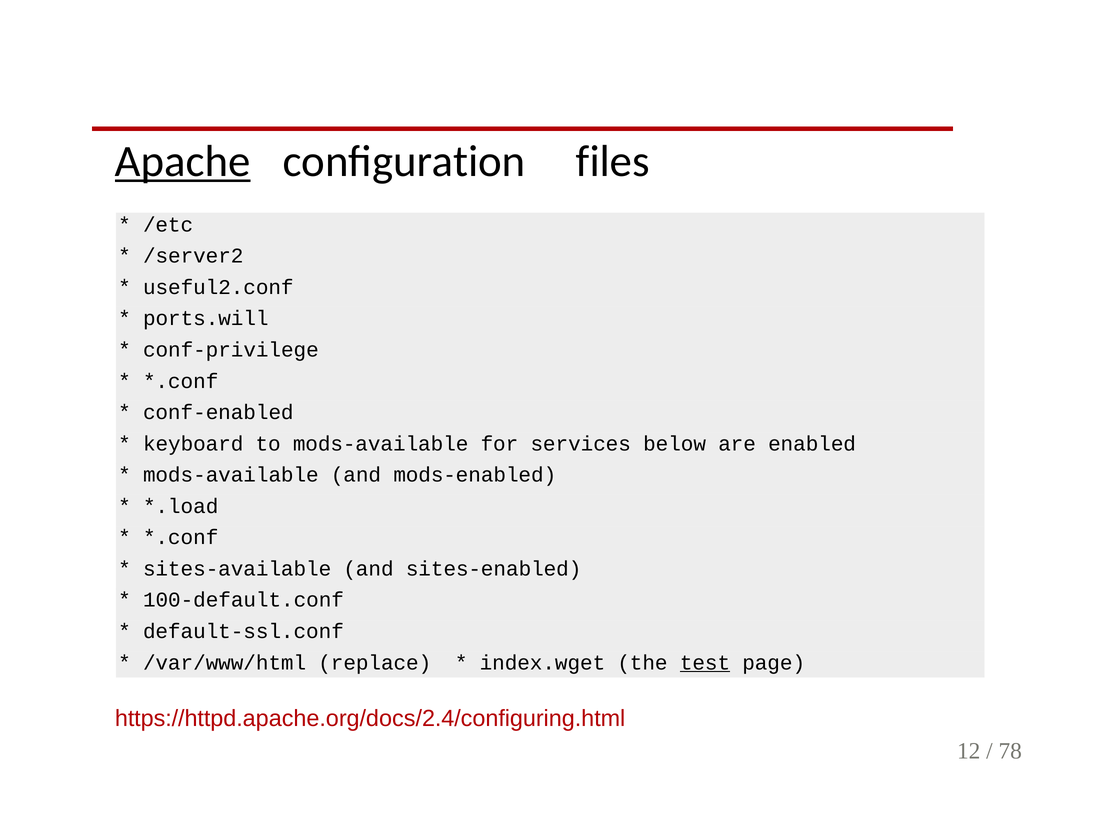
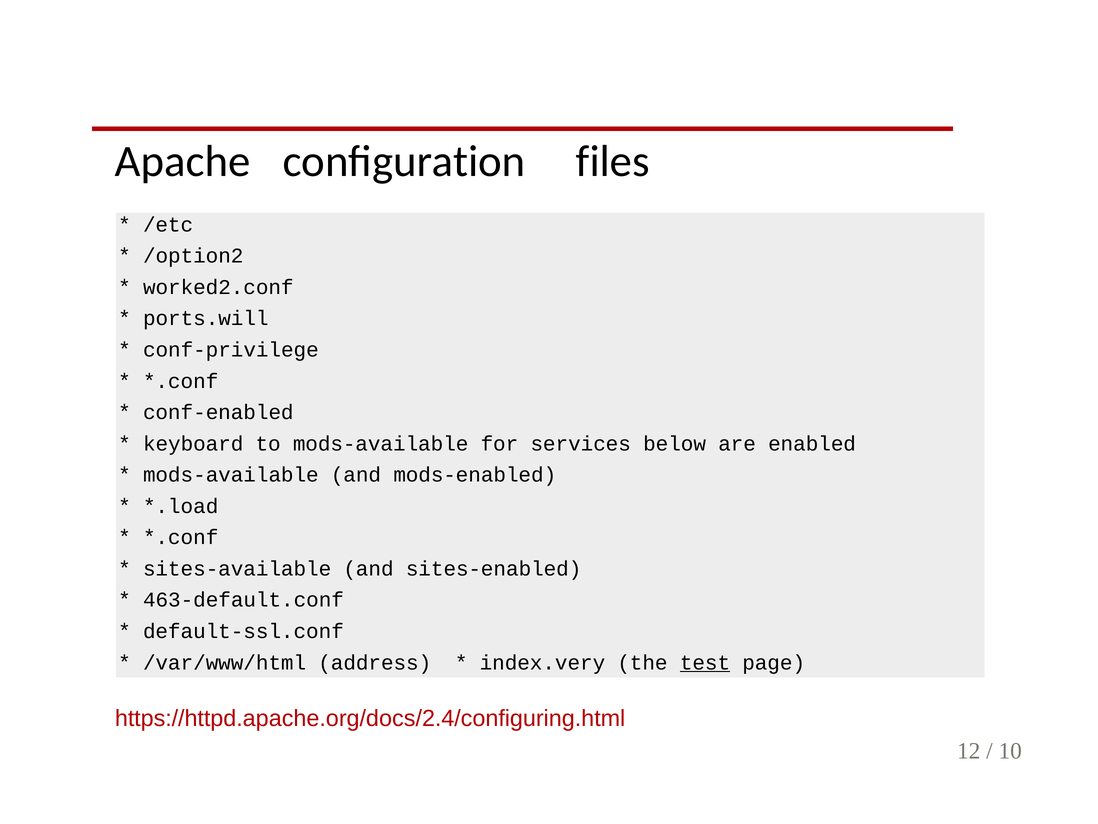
Apache underline: present -> none (183, 161)
/server2: /server2 -> /option2 (193, 256)
useful2.conf: useful2.conf -> worked2.conf (218, 287)
100-default.conf: 100-default.conf -> 463-default.conf (243, 600)
replace: replace -> address (375, 663)
index.wget: index.wget -> index.very (542, 663)
78: 78 -> 10 (1010, 751)
